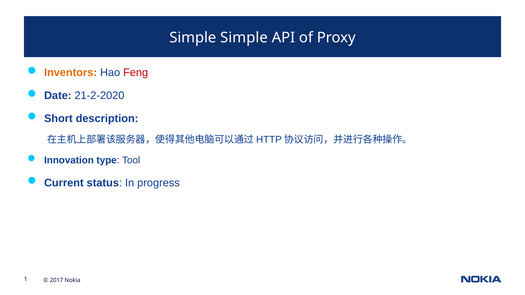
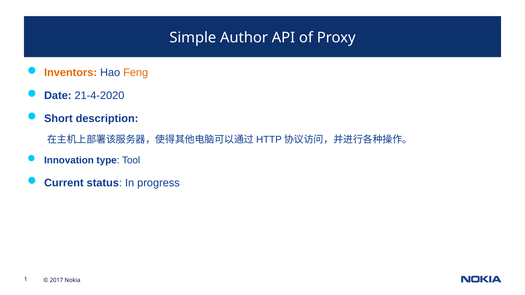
Simple Simple: Simple -> Author (244, 38)
Feng colour: red -> orange (136, 73)
21-2-2020: 21-2-2020 -> 21-4-2020 (99, 96)
